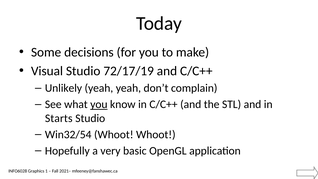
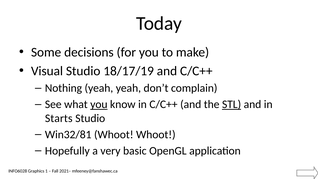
72/17/19: 72/17/19 -> 18/17/19 (129, 71)
Unlikely: Unlikely -> Nothing (63, 88)
STL underline: none -> present (232, 104)
Win32/54: Win32/54 -> Win32/81 (68, 134)
